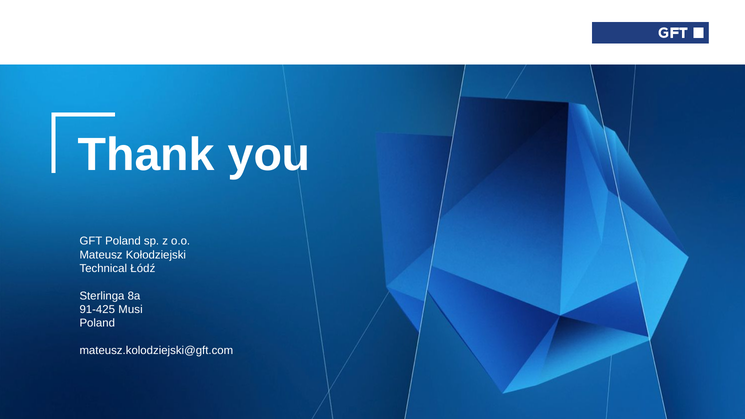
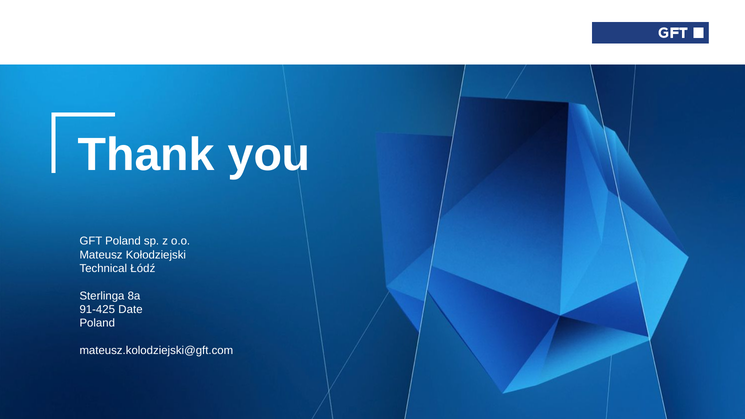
Musi: Musi -> Date (131, 310)
